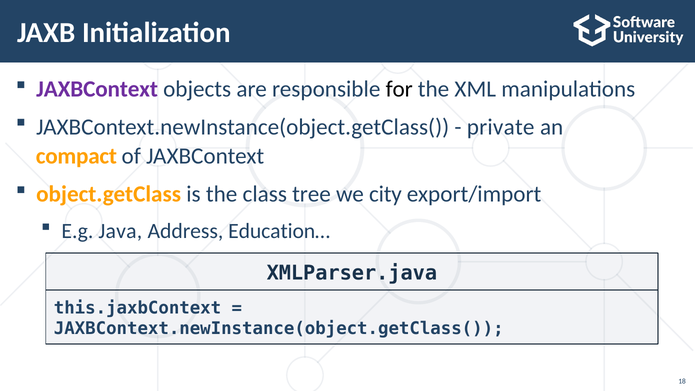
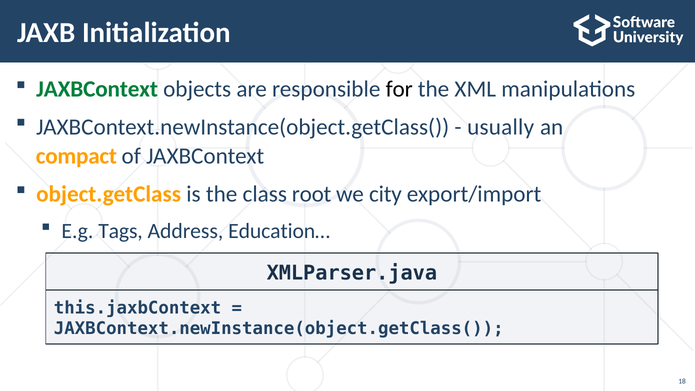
JAXBContext colour: purple -> green (97, 89)
private: private -> usually (501, 127)
tree: tree -> root (312, 194)
Java: Java -> Tags (121, 231)
